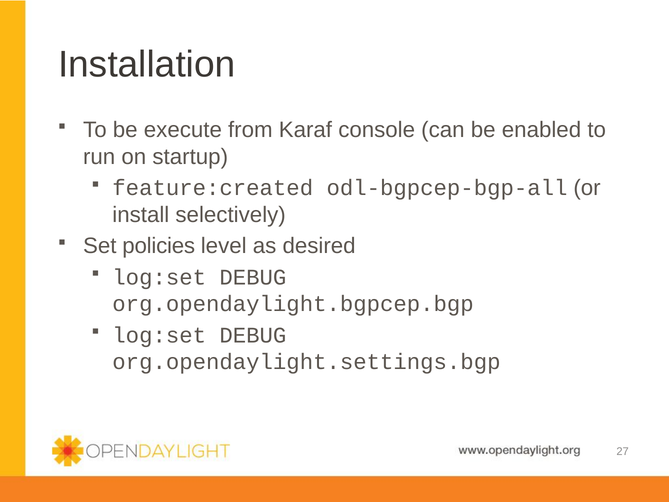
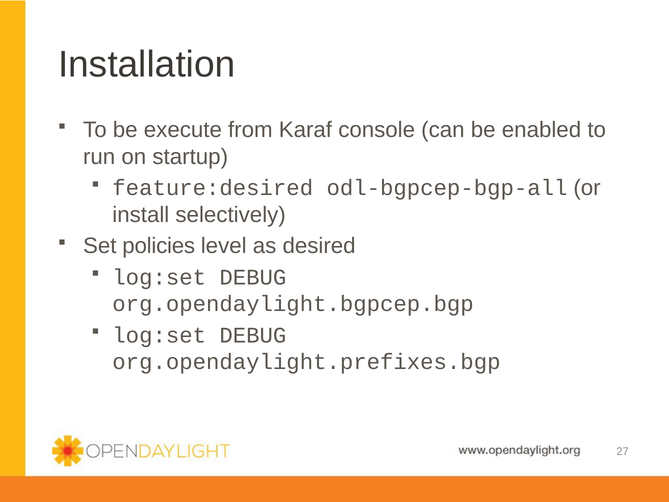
feature:created: feature:created -> feature:desired (213, 188)
org.opendaylight.settings.bgp: org.opendaylight.settings.bgp -> org.opendaylight.prefixes.bgp (306, 362)
